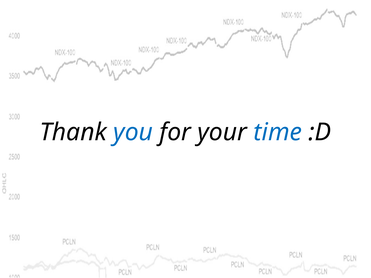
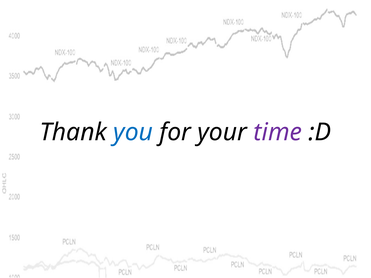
time colour: blue -> purple (278, 132)
